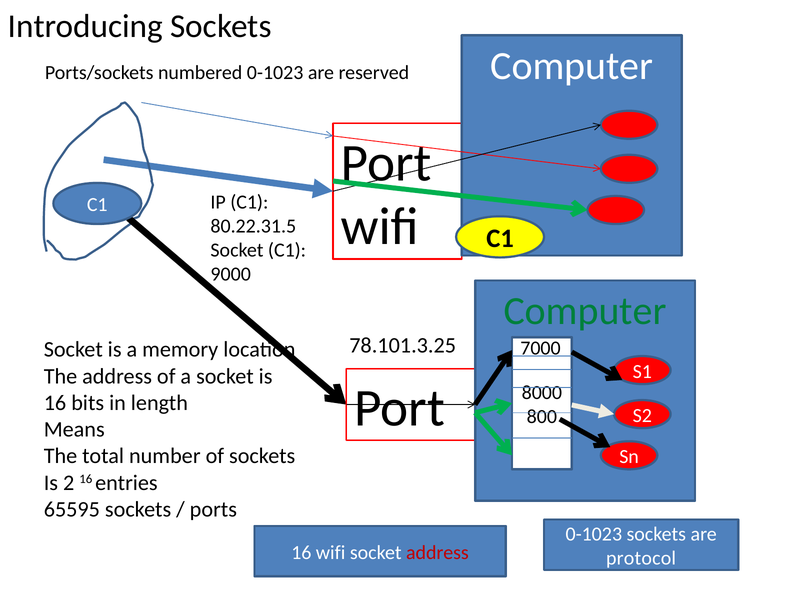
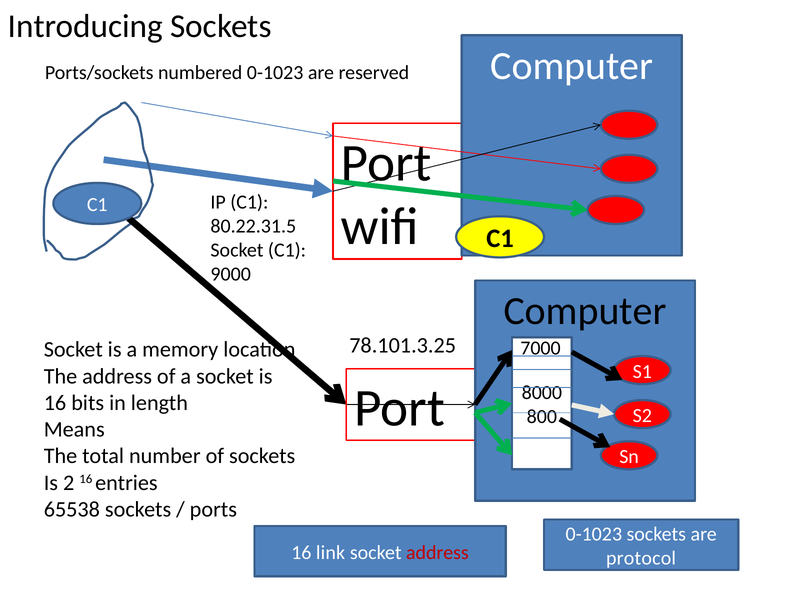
Computer colour: green -> black (585, 311)
65595: 65595 -> 65538 (72, 509)
16 wifi: wifi -> link (331, 552)
